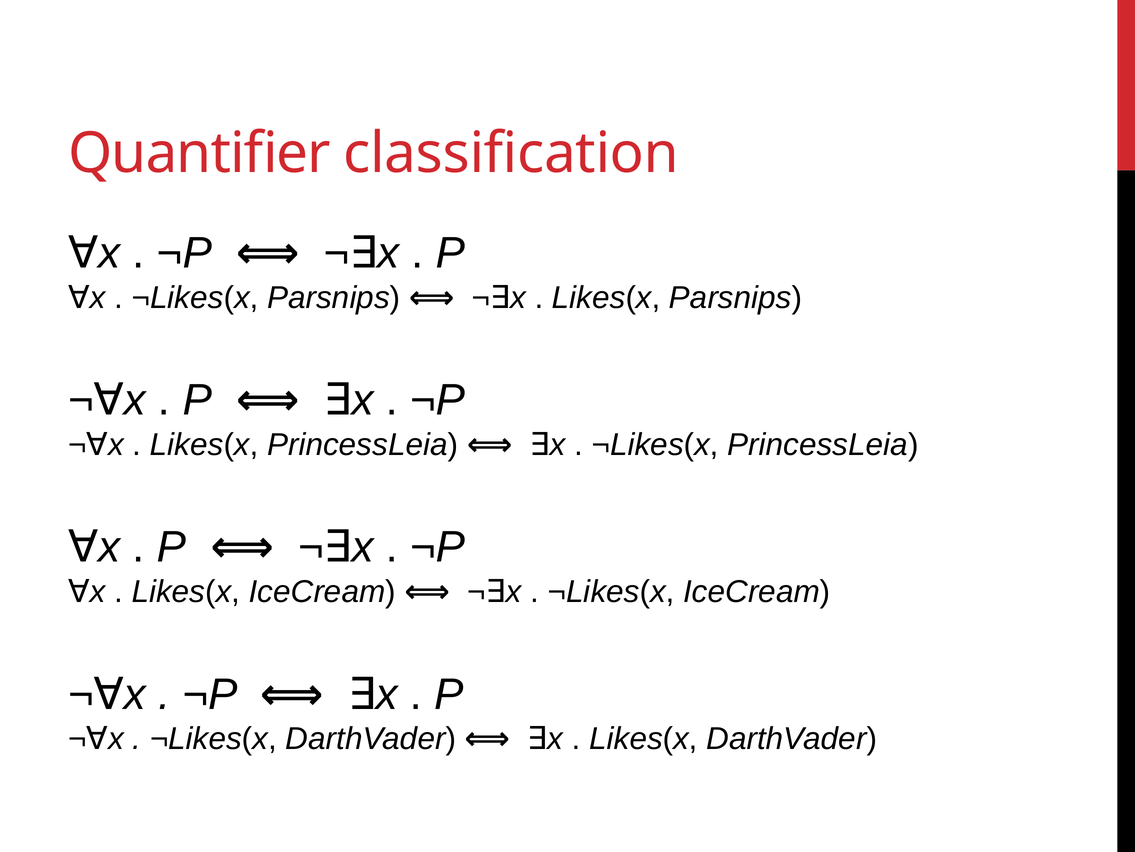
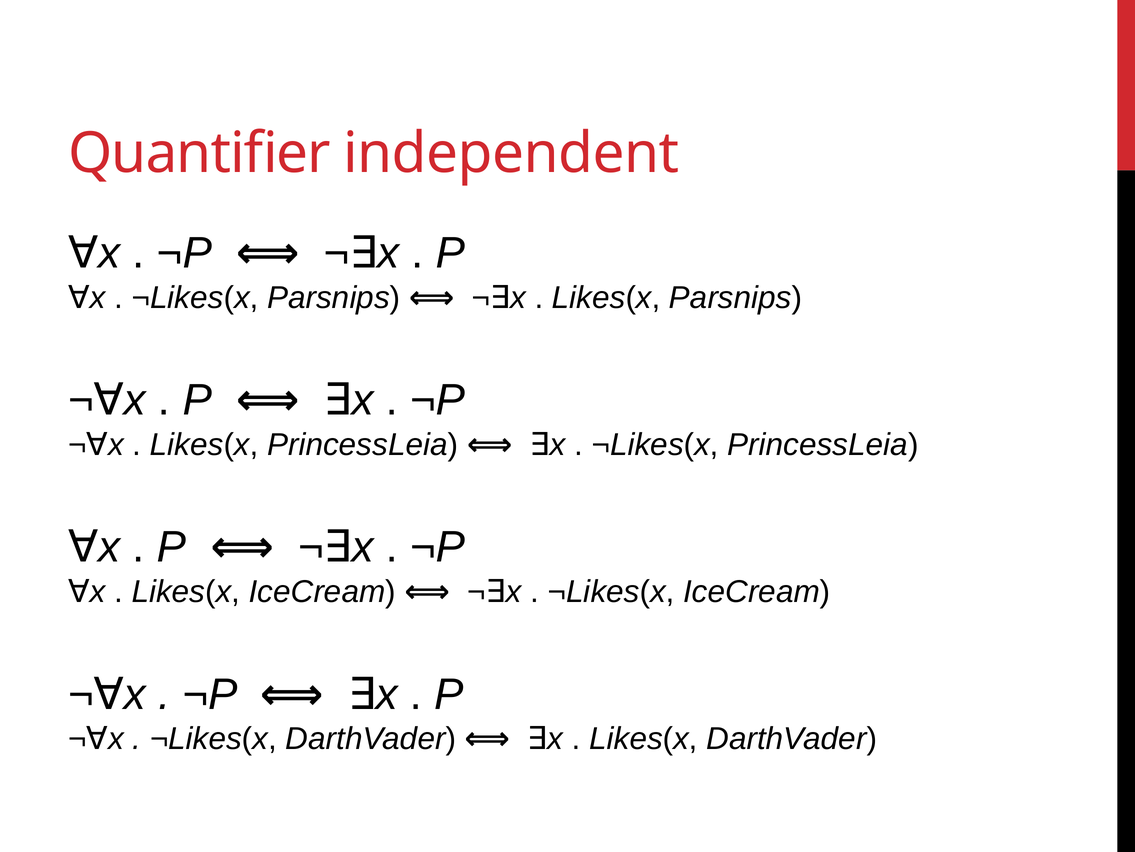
classification: classification -> independent (511, 153)
